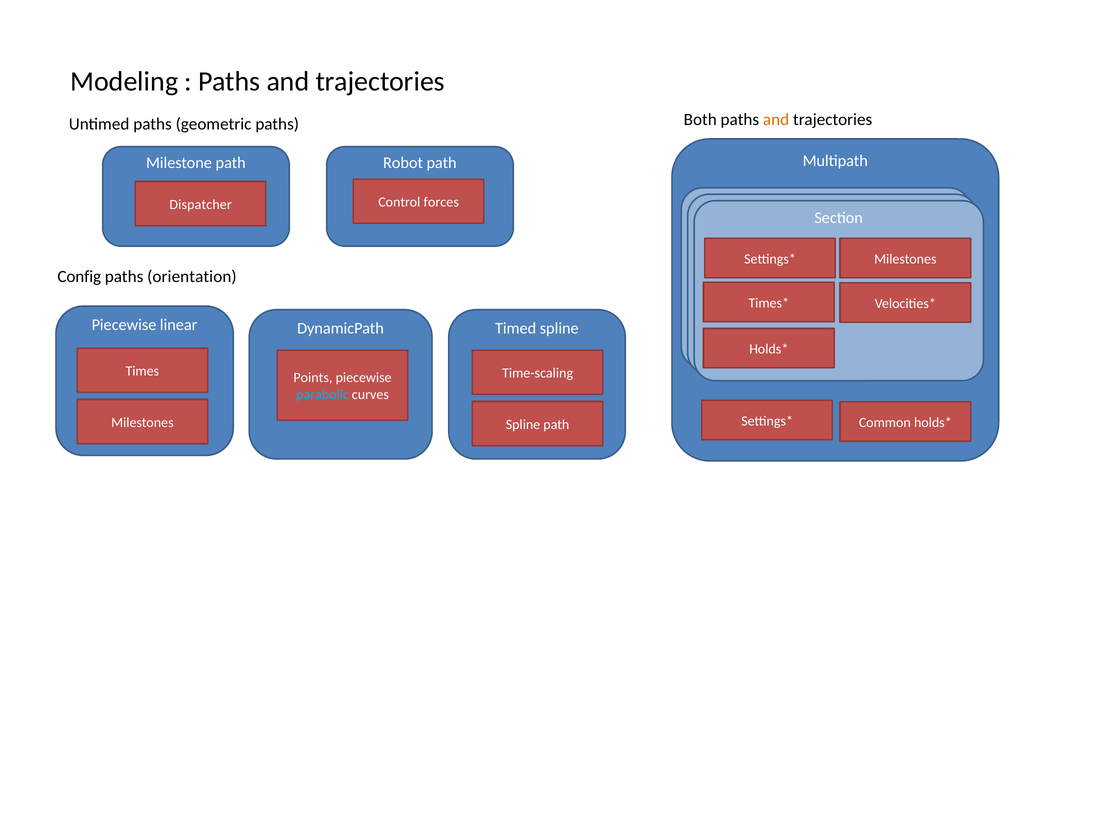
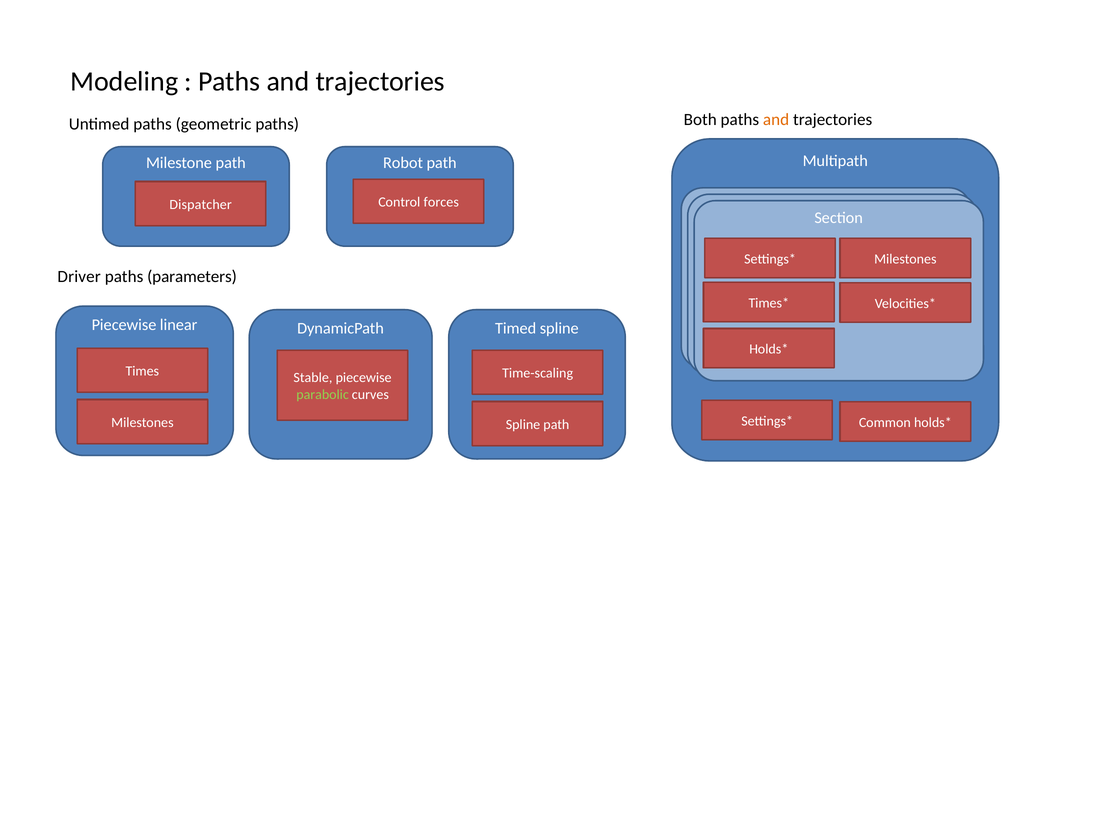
Config: Config -> Driver (79, 276)
orientation: orientation -> parameters (192, 276)
Points: Points -> Stable (313, 378)
parabolic colour: light blue -> light green (323, 395)
